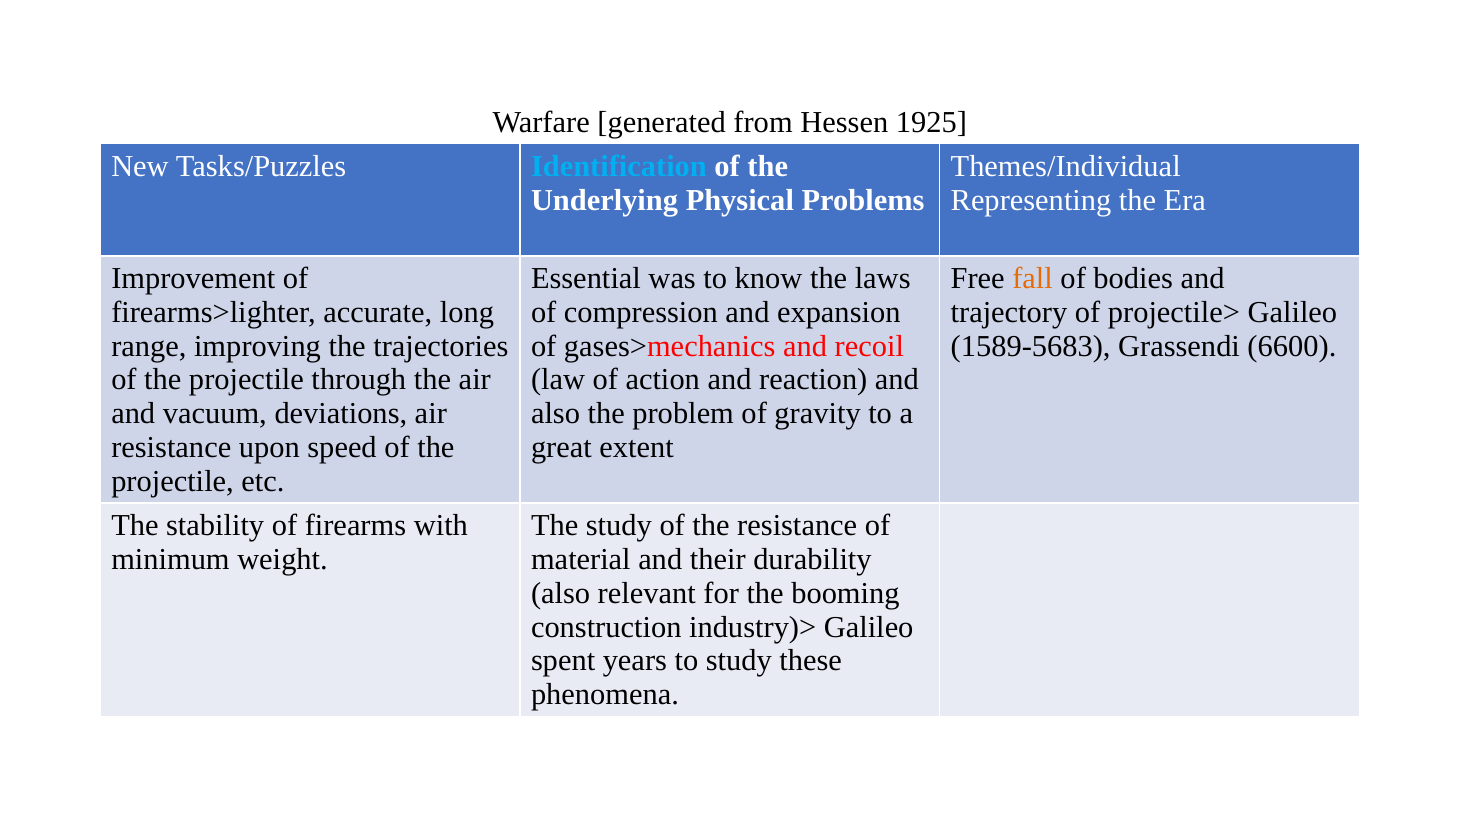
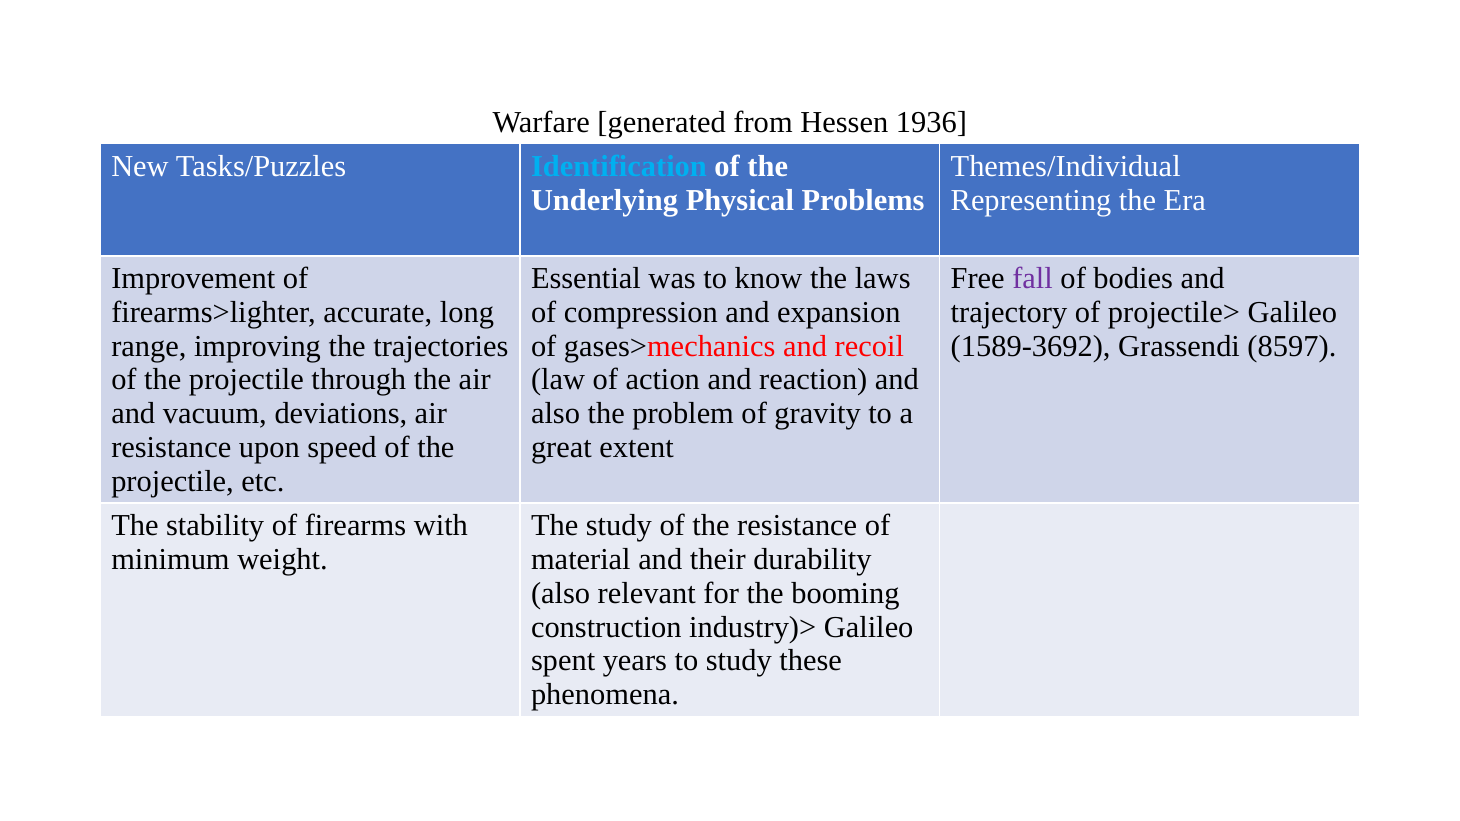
1925: 1925 -> 1936 (931, 122)
fall colour: orange -> purple (1033, 279)
1589-5683: 1589-5683 -> 1589-3692 (1031, 346)
6600: 6600 -> 8597 (1292, 346)
